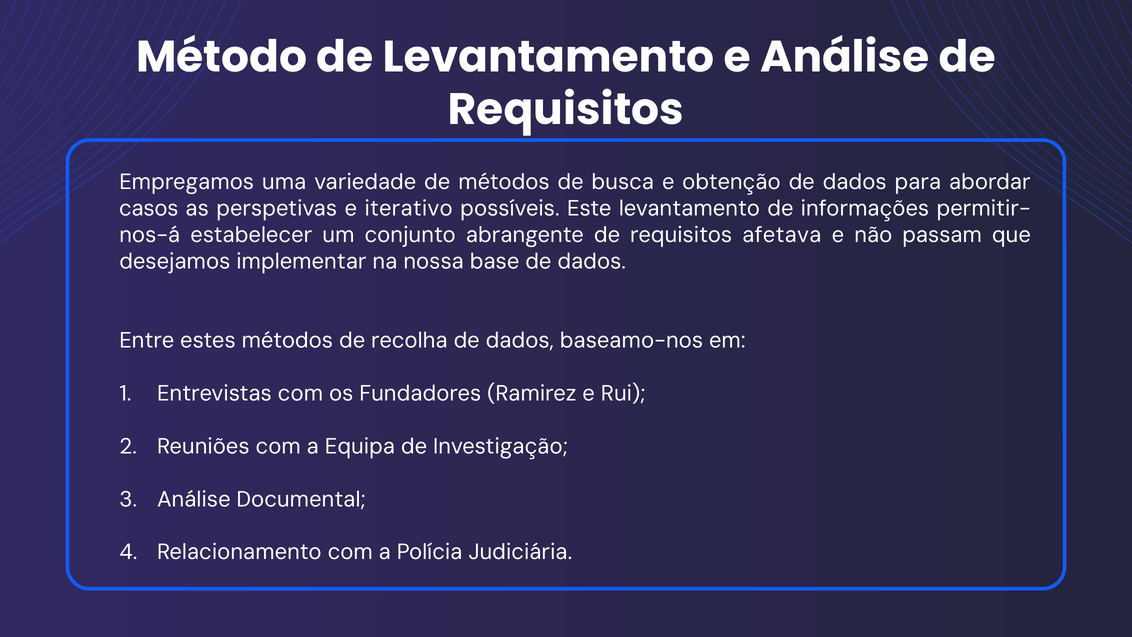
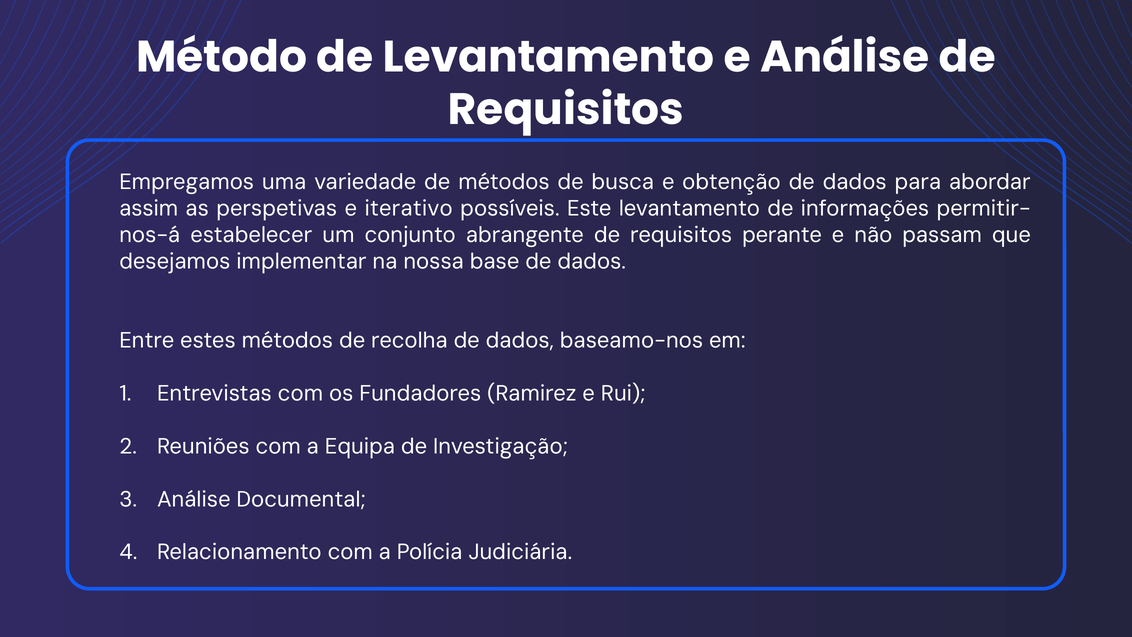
casos: casos -> assim (149, 208)
afetava: afetava -> perante (782, 235)
